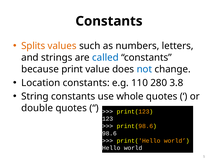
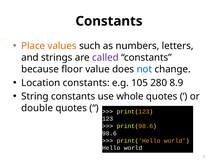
Splits: Splits -> Place (33, 46)
called colour: blue -> purple (105, 57)
print: print -> floor (72, 69)
110: 110 -> 105 (140, 83)
3.8: 3.8 -> 8.9 (176, 83)
